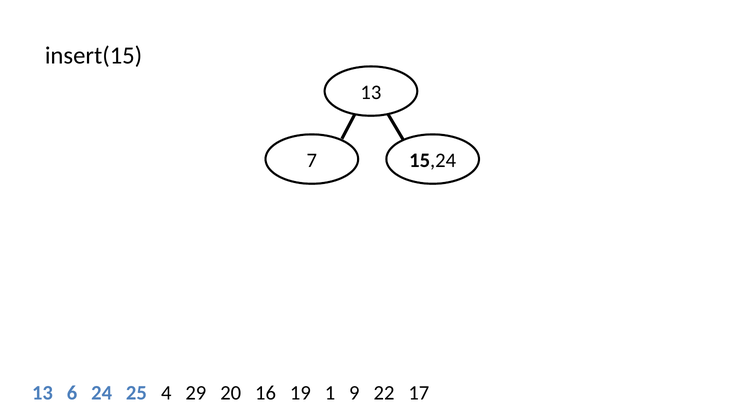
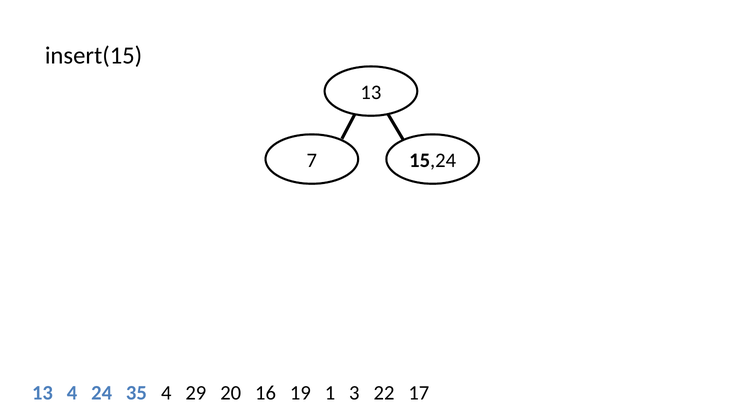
13 6: 6 -> 4 (72, 393)
25: 25 -> 35 (136, 393)
9: 9 -> 3 (354, 393)
